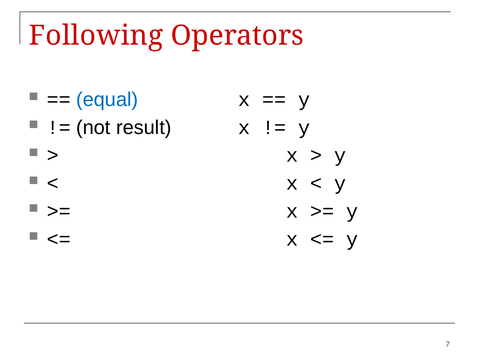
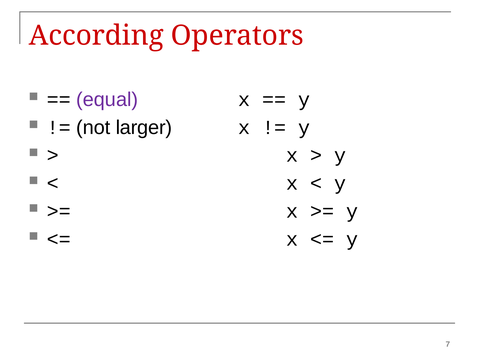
Following: Following -> According (96, 36)
equal colour: blue -> purple (107, 100)
result: result -> larger (144, 128)
